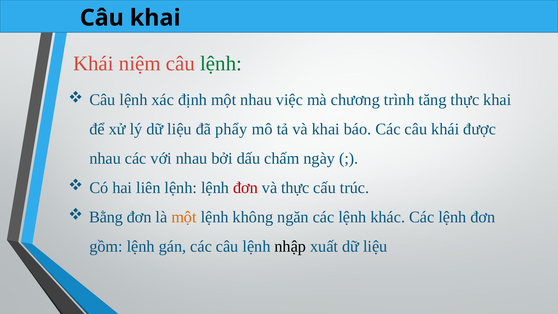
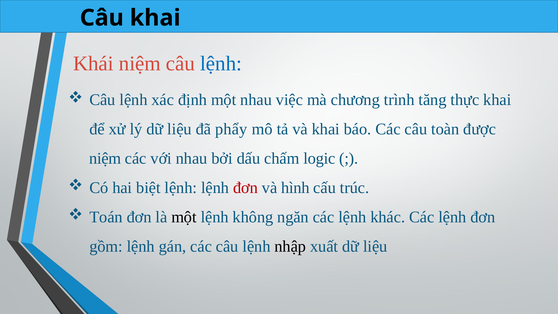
lệnh colour: green -> blue (221, 63)
câu khái: khái -> toàn (445, 129)
nhau: nhau -> niệm (105, 159)
ngày: ngày -> logic (319, 159)
liên: liên -> biệt (148, 188)
và thực: thực -> hình (295, 188)
Bằng: Bằng -> Toán (106, 217)
một colour: orange -> black (184, 217)
